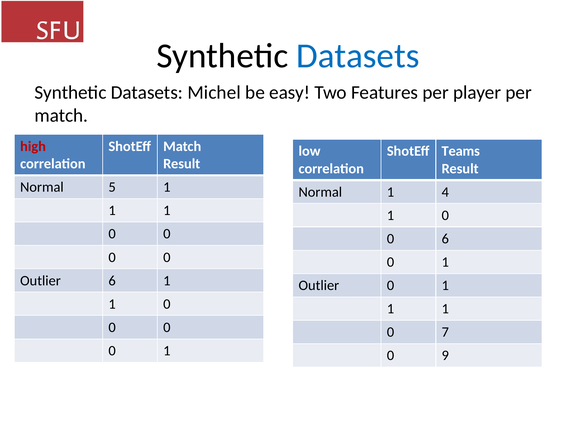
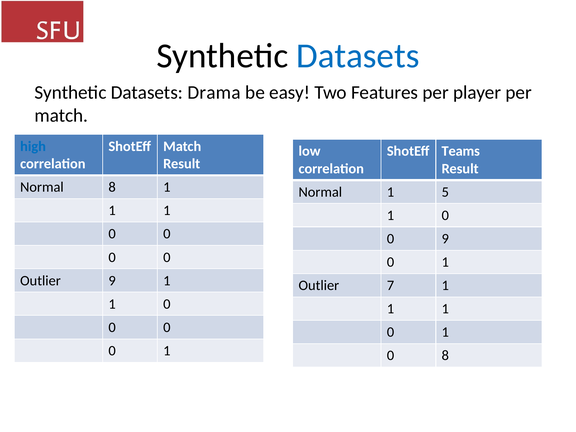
Michel: Michel -> Drama (214, 93)
high colour: red -> blue (33, 146)
Normal 5: 5 -> 8 (112, 187)
4: 4 -> 5 (445, 192)
0 6: 6 -> 9 (445, 239)
Outlier 6: 6 -> 9 (112, 281)
Outlier 0: 0 -> 7 (391, 285)
7: 7 -> 1 (445, 332)
0 9: 9 -> 8 (445, 355)
